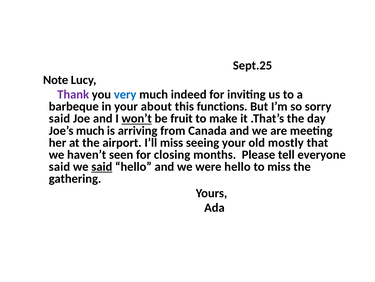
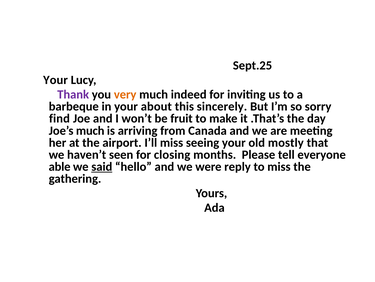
Note: Note -> Your (56, 80)
very colour: blue -> orange (125, 94)
functions: functions -> sincerely (222, 106)
said: said -> find (59, 118)
won’t underline: present -> none (137, 118)
said: said -> able (60, 166)
were hello: hello -> reply (238, 166)
